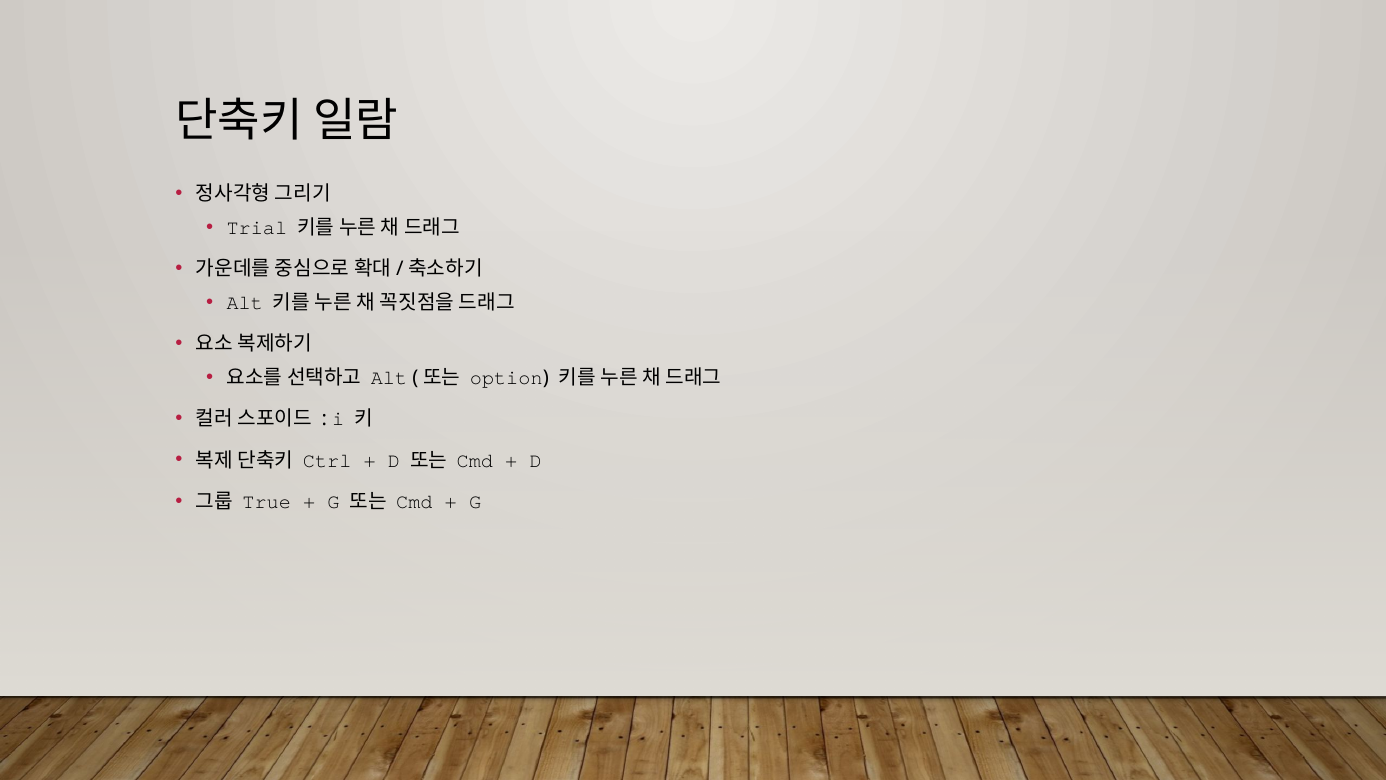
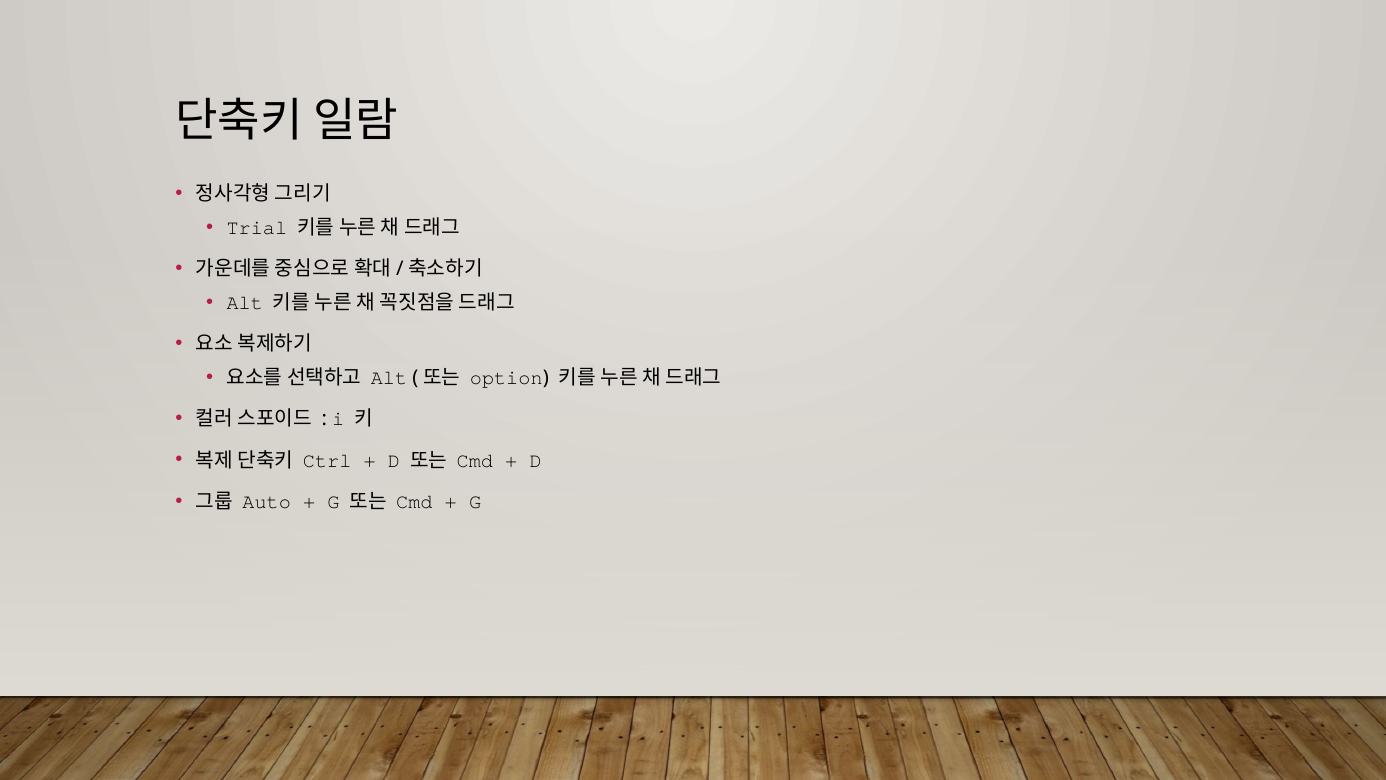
True: True -> Auto (267, 501)
